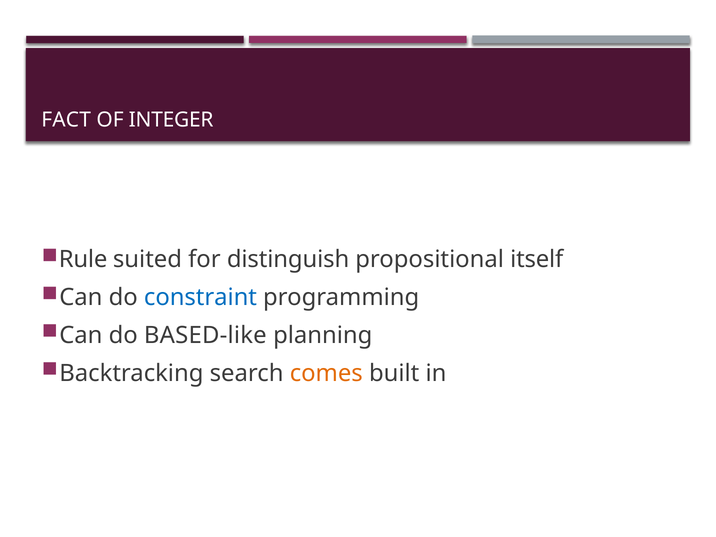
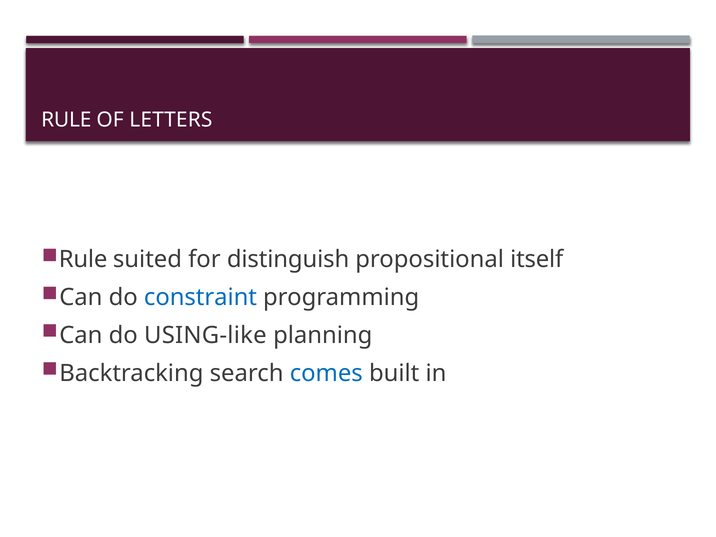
FACT: FACT -> RULE (66, 120)
INTEGER: INTEGER -> LETTERS (171, 120)
BASED-like: BASED-like -> USING-like (205, 335)
comes colour: orange -> blue (326, 373)
